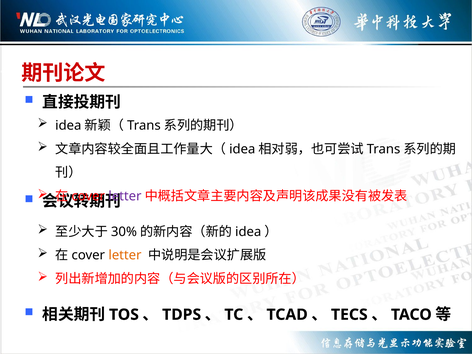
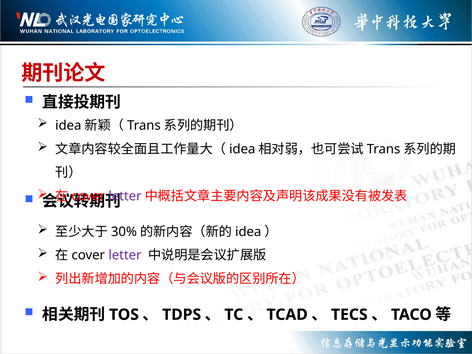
letter colour: orange -> purple (125, 255)
